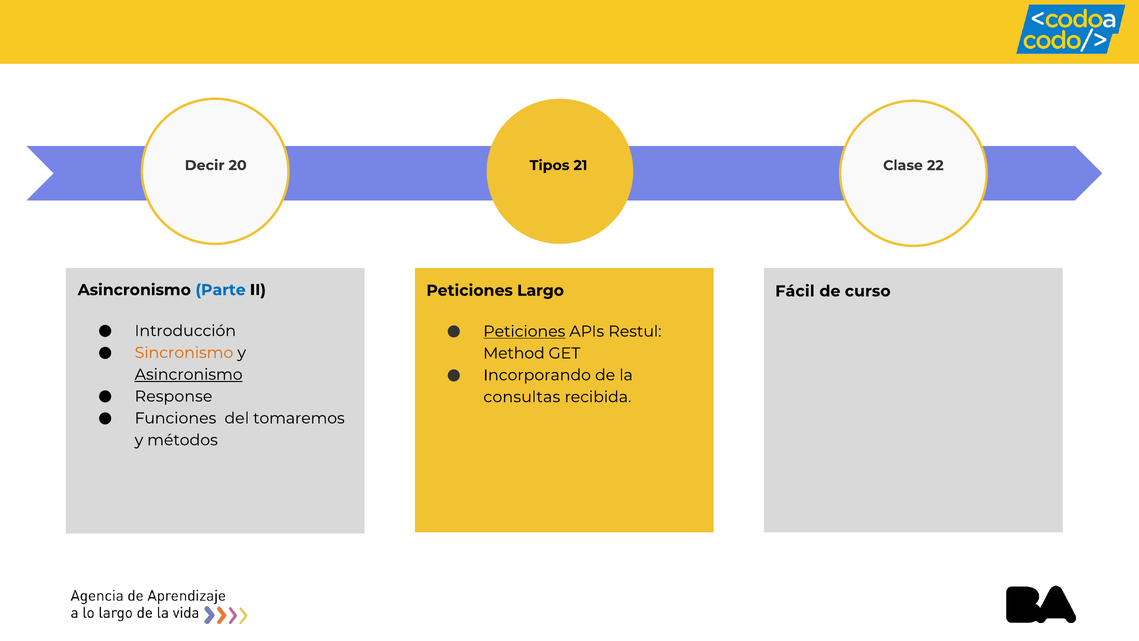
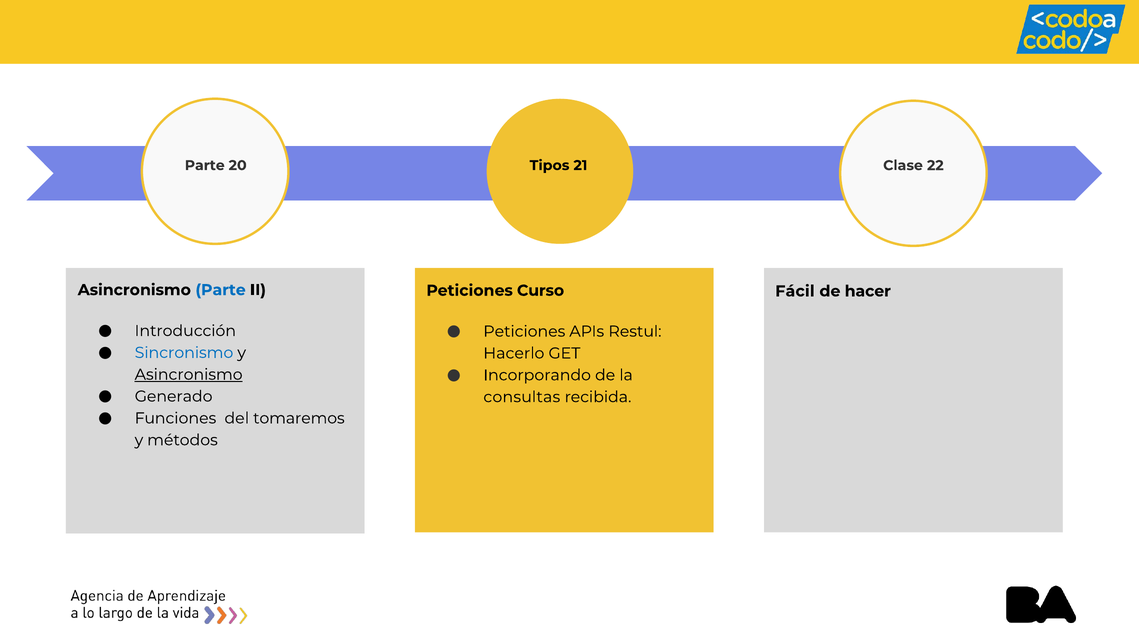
Decir: Decir -> Parte (205, 165)
Largo: Largo -> Curso (541, 290)
curso: curso -> hacer (868, 291)
Peticiones underline: present -> none (524, 331)
Sincronismo colour: orange -> blue (184, 353)
Method: Method -> Hacerlo (514, 353)
Response: Response -> Generado (174, 396)
